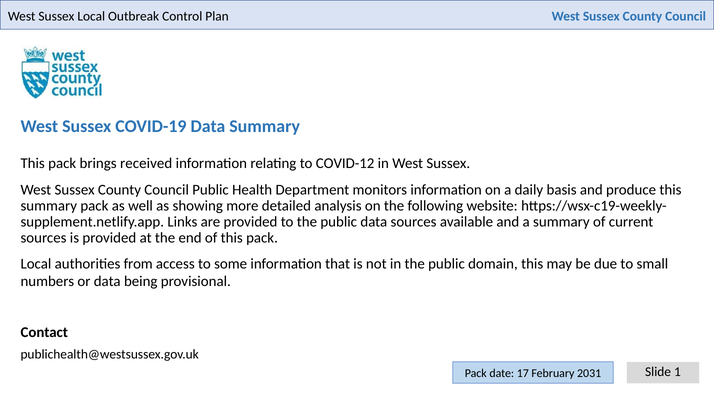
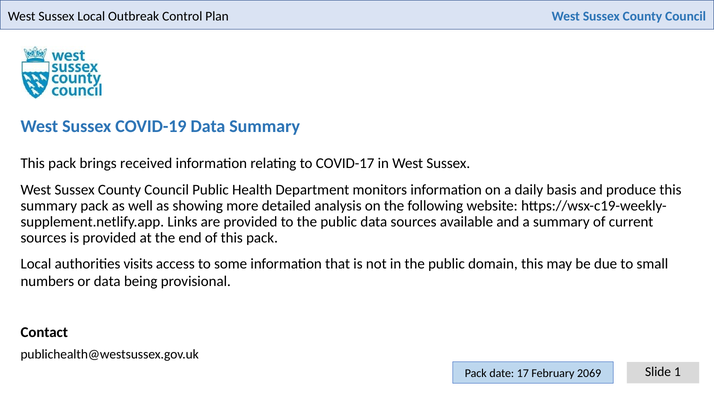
COVID-12: COVID-12 -> COVID-17 (345, 163)
from: from -> visits (138, 263)
2031: 2031 -> 2069 (589, 373)
